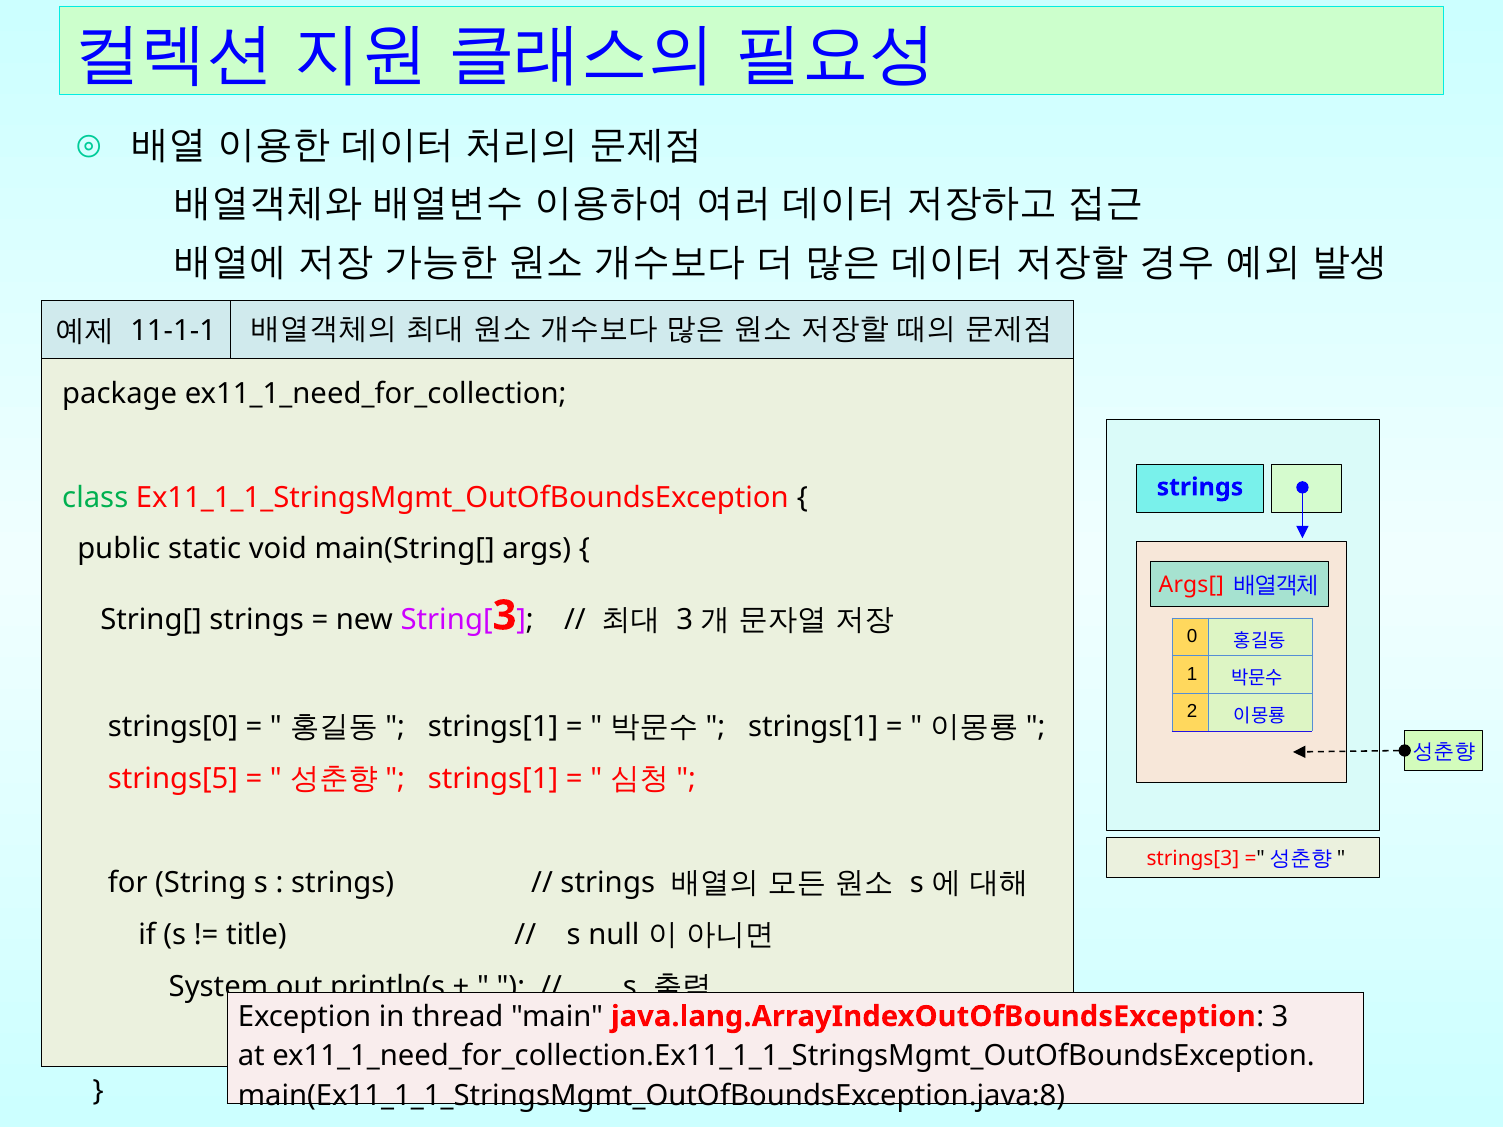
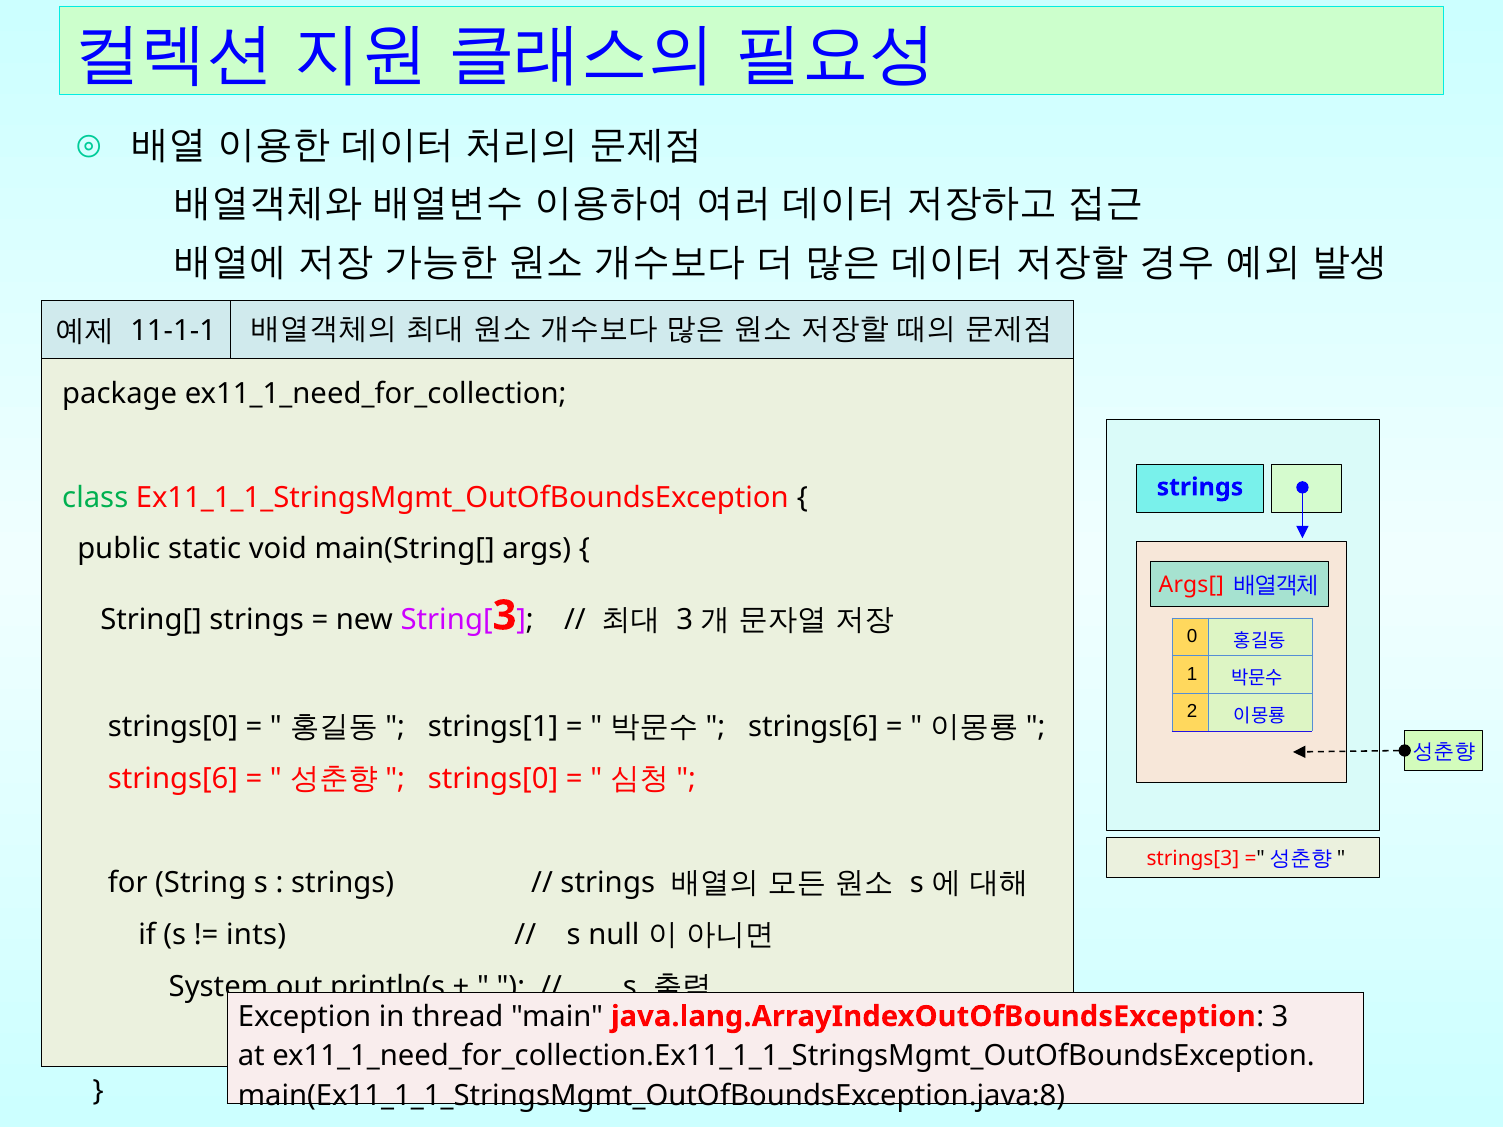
strings[1: strings[1 -> strings[6 (813, 727)
strings[5: strings[5 -> strings[6 (173, 779)
strings[1: strings[1 -> strings[0 (493, 779)
title: title -> ints (256, 935)
